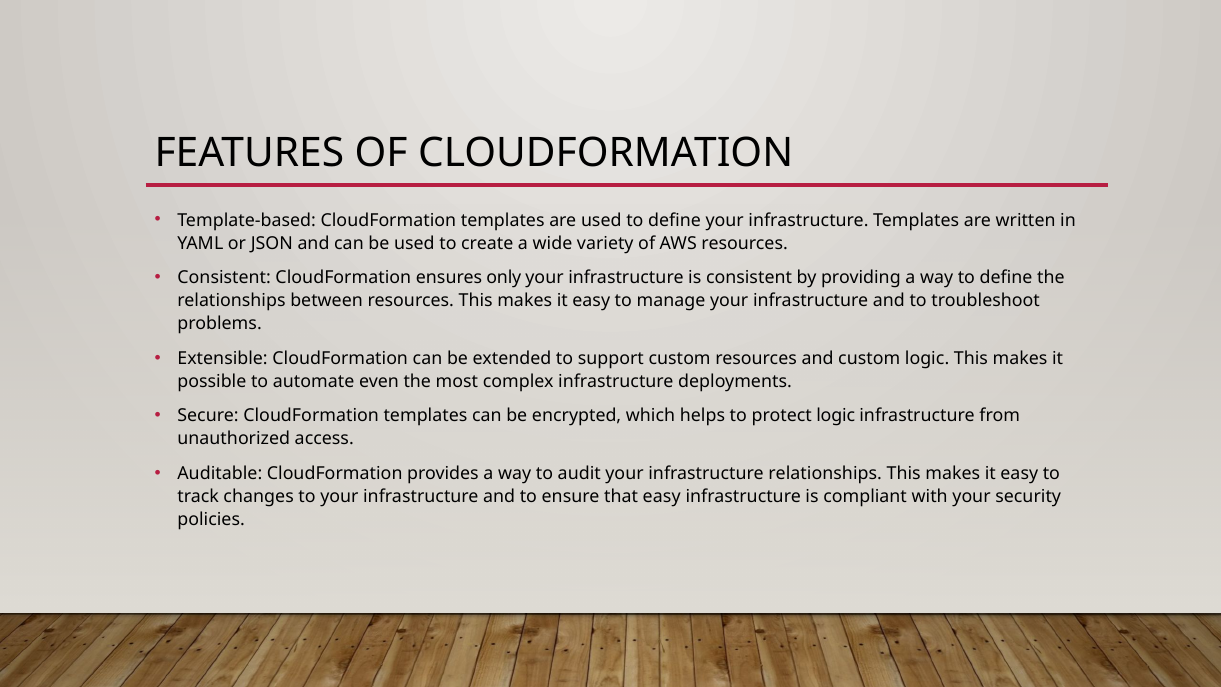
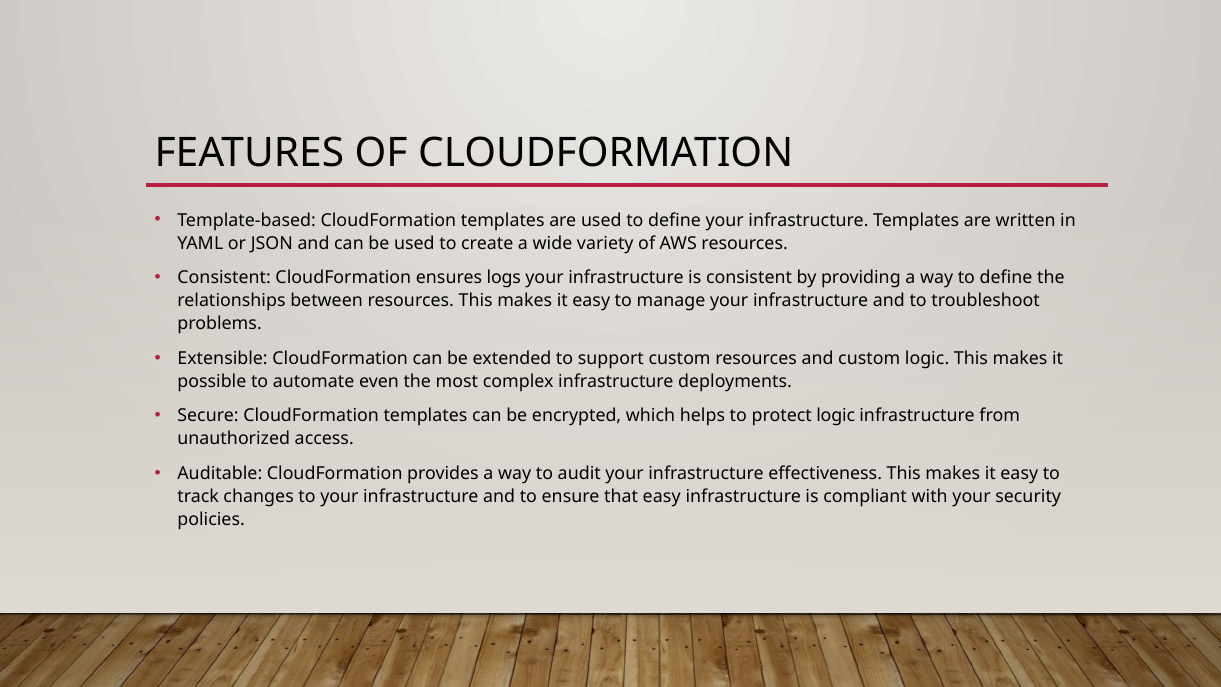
only: only -> logs (504, 278)
infrastructure relationships: relationships -> effectiveness (825, 473)
